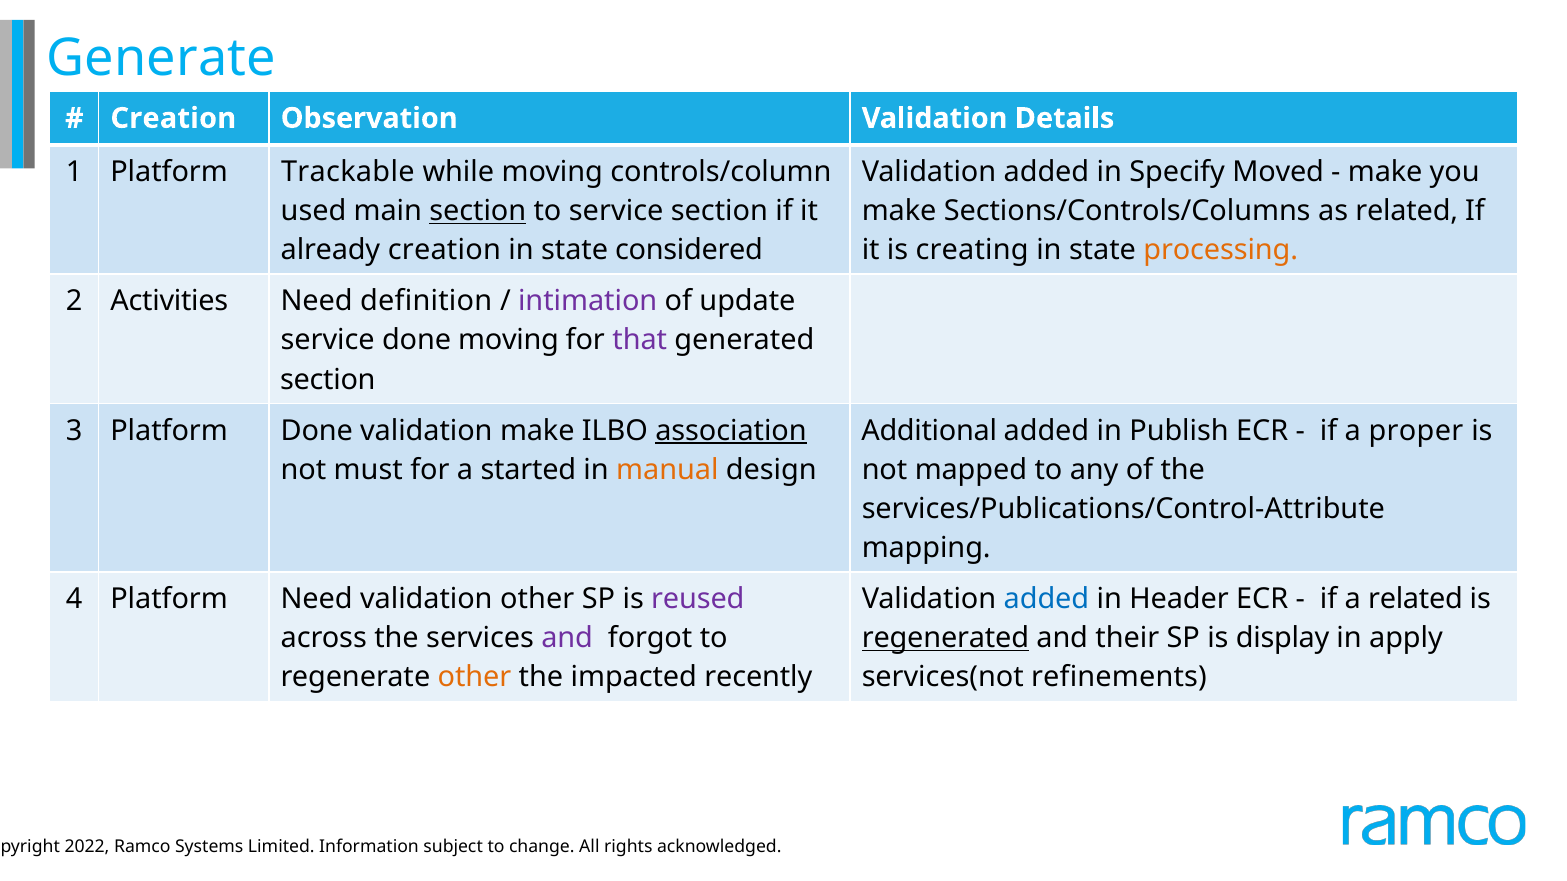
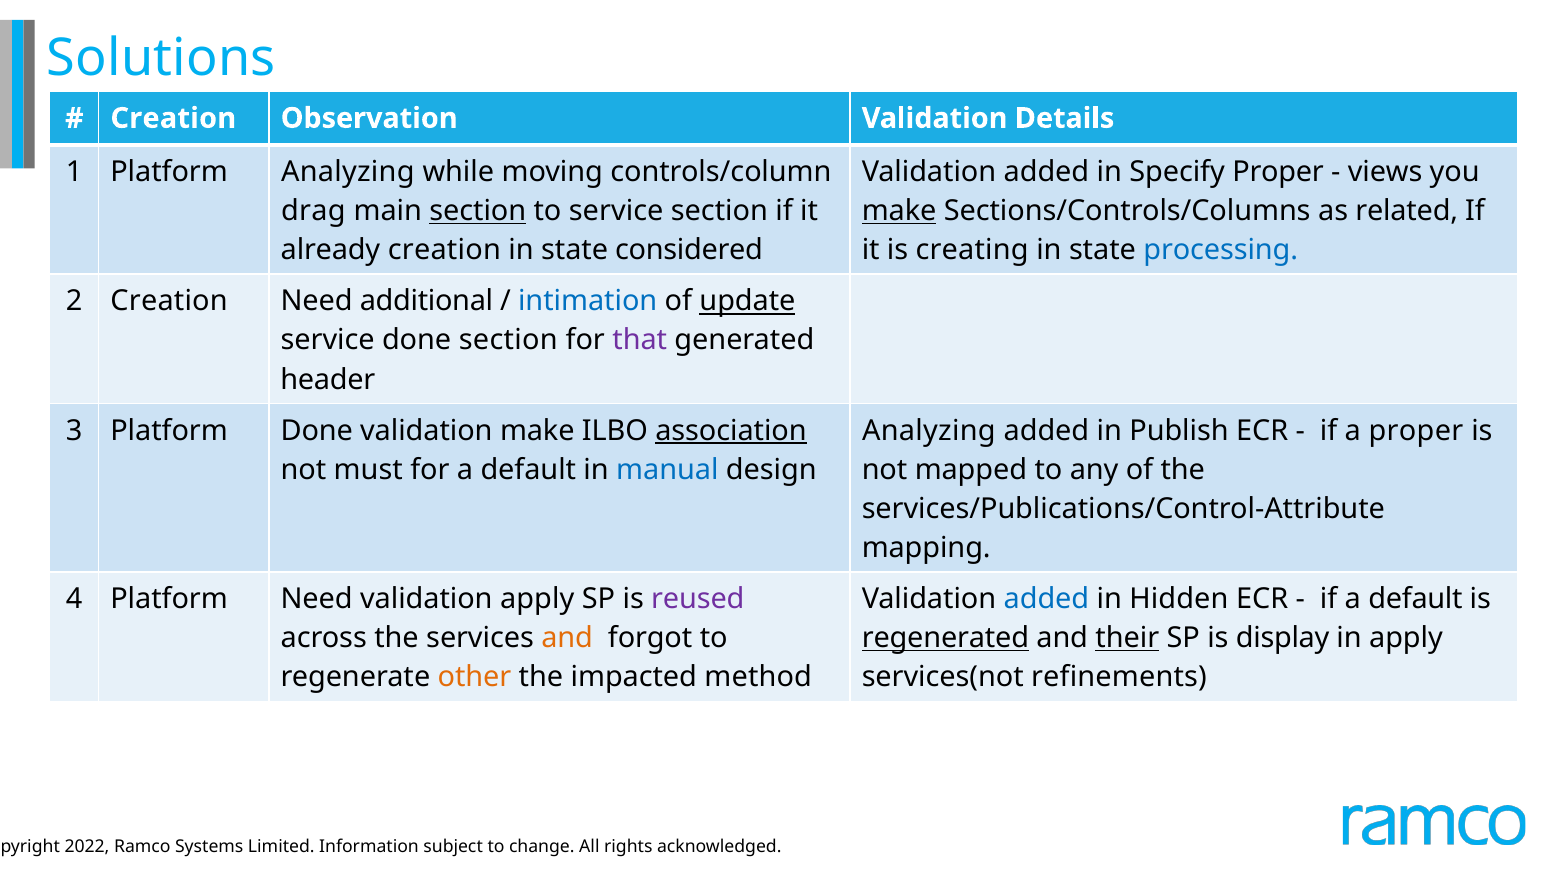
Generate: Generate -> Solutions (161, 58)
Platform Trackable: Trackable -> Analyzing (348, 172)
Specify Moved: Moved -> Proper (1278, 172)
make: make -> views (1385, 172)
used: used -> drag (313, 211)
make underline: none -> present (899, 211)
processing colour: orange -> blue (1221, 250)
2 Activities: Activities -> Creation (169, 301)
definition: definition -> additional (426, 301)
intimation colour: purple -> blue (588, 301)
update underline: none -> present (747, 301)
done moving: moving -> section (508, 341)
section: section -> header (328, 380)
Additional: Additional -> Analyzing (929, 431)
for a started: started -> default (528, 470)
manual colour: orange -> blue (667, 470)
validation other: other -> apply (537, 599)
Header: Header -> Hidden (1179, 599)
if a related: related -> default (1415, 599)
and colour: purple -> orange (567, 639)
their underline: none -> present (1127, 639)
recently: recently -> method (758, 678)
